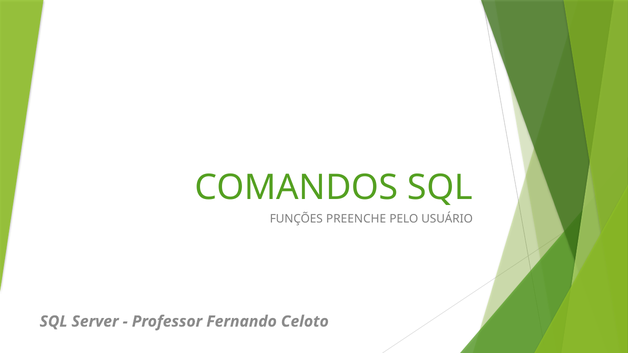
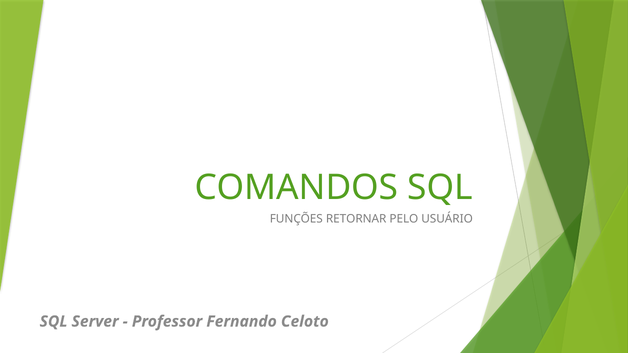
PREENCHE: PREENCHE -> RETORNAR (356, 219)
